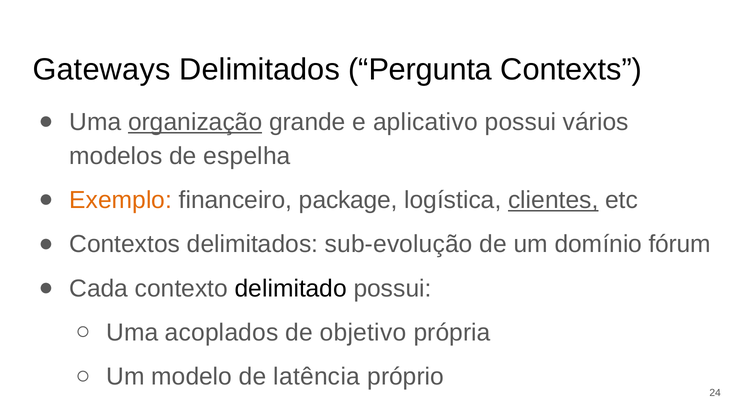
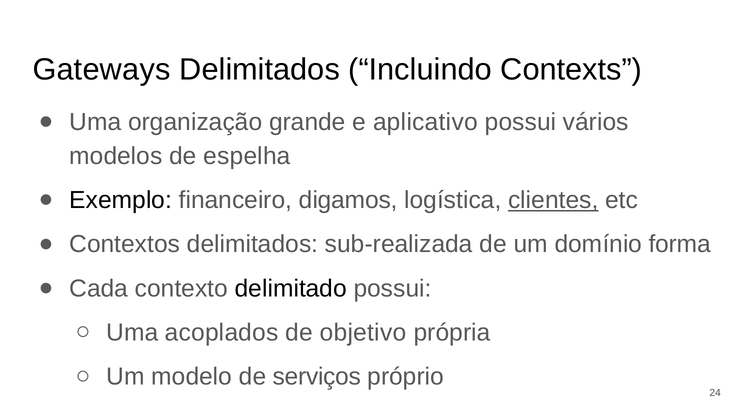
Pergunta: Pergunta -> Incluindo (420, 69)
organização underline: present -> none (195, 122)
Exemplo colour: orange -> black (121, 200)
package: package -> digamos (348, 200)
sub-evolução: sub-evolução -> sub-realizada (399, 244)
fórum: fórum -> forma (680, 244)
latência: latência -> serviços (317, 377)
